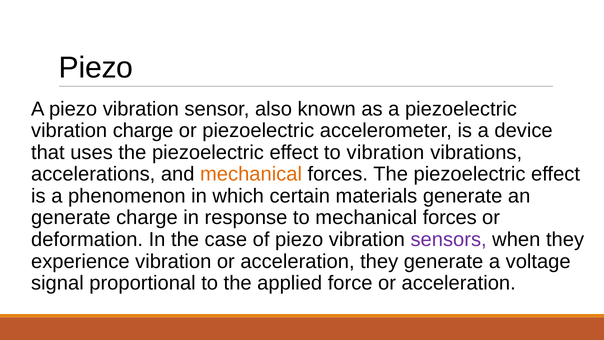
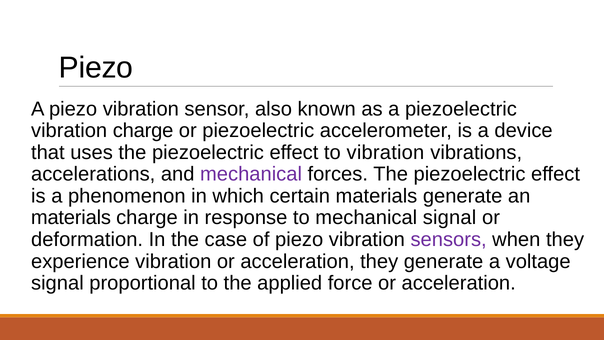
mechanical colour: orange -> purple (251, 174)
generate: generate -> materials (71, 218)
to mechanical forces: forces -> signal (450, 218)
